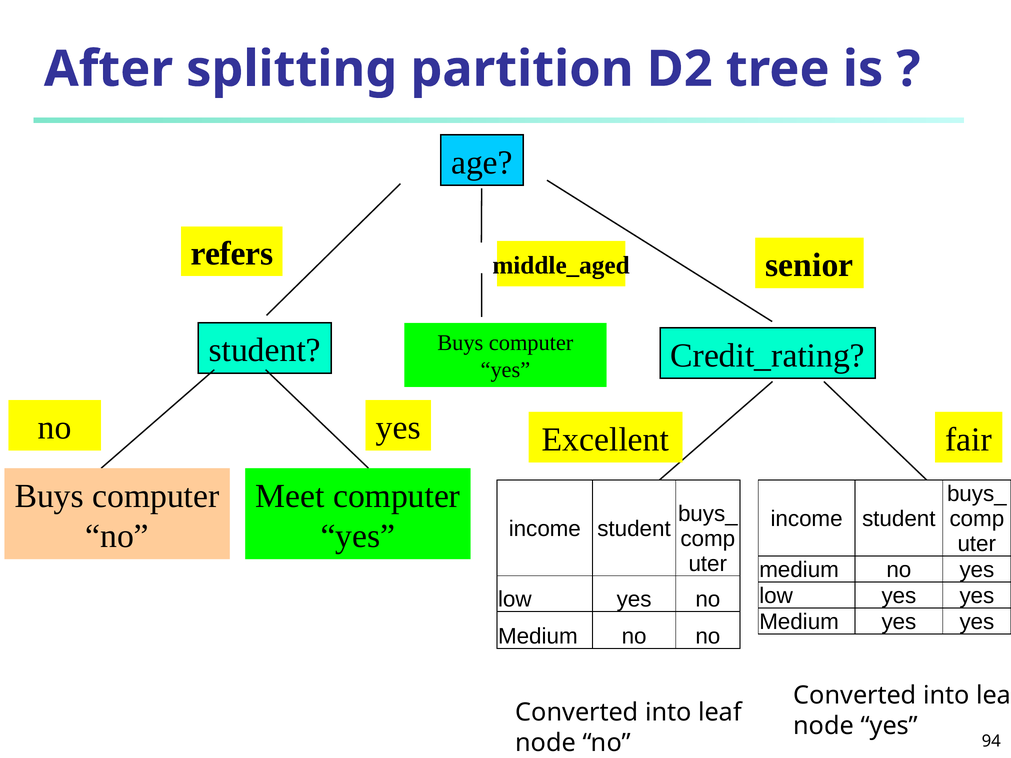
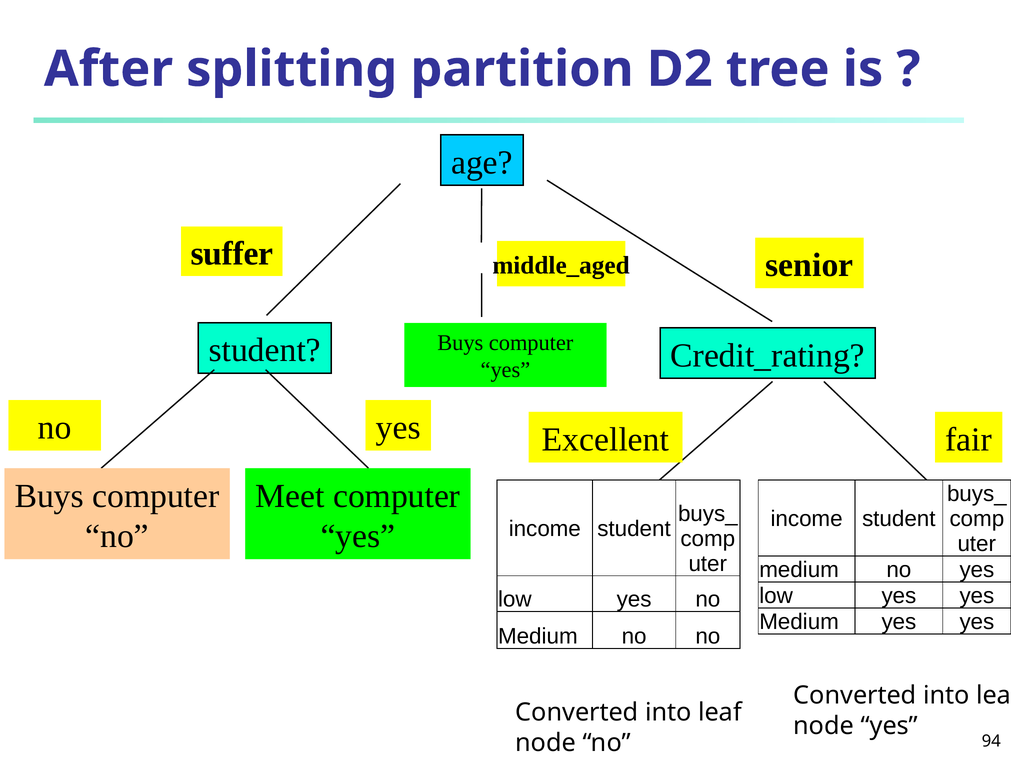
refers: refers -> suffer (232, 254)
